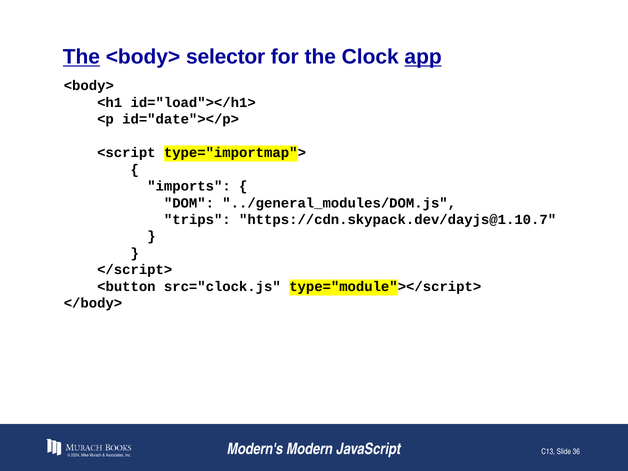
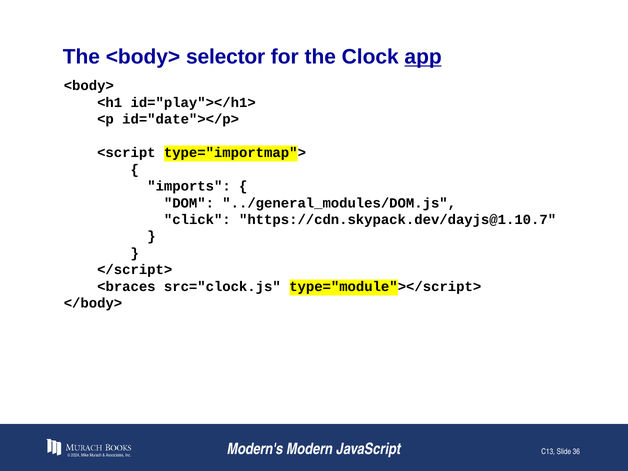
The underline: present -> none (81, 57)
id="load"></h1>: id="load"></h1> -> id="play"></h1> (193, 102)
trips: trips -> click (197, 220)
<button: <button -> <braces (126, 287)
